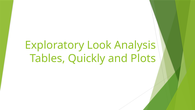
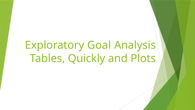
Look: Look -> Goal (99, 45)
